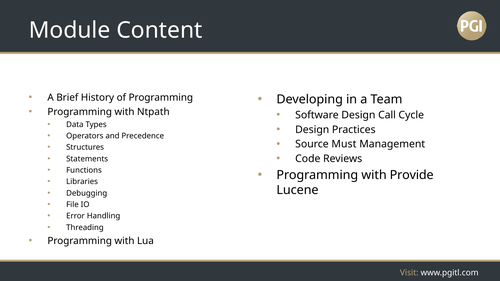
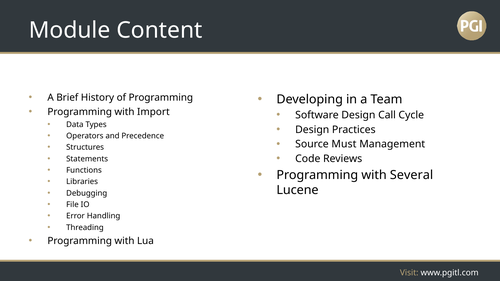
Ntpath: Ntpath -> Import (153, 112)
Provide: Provide -> Several (412, 175)
